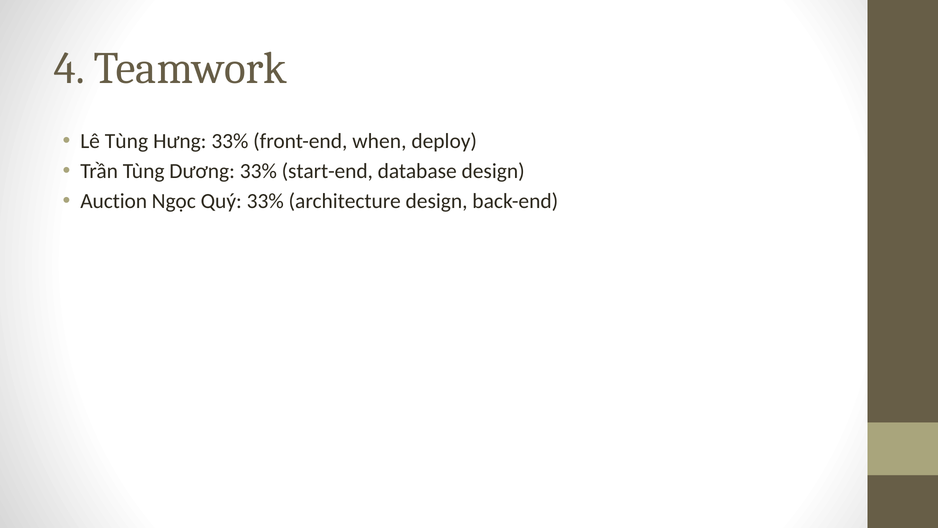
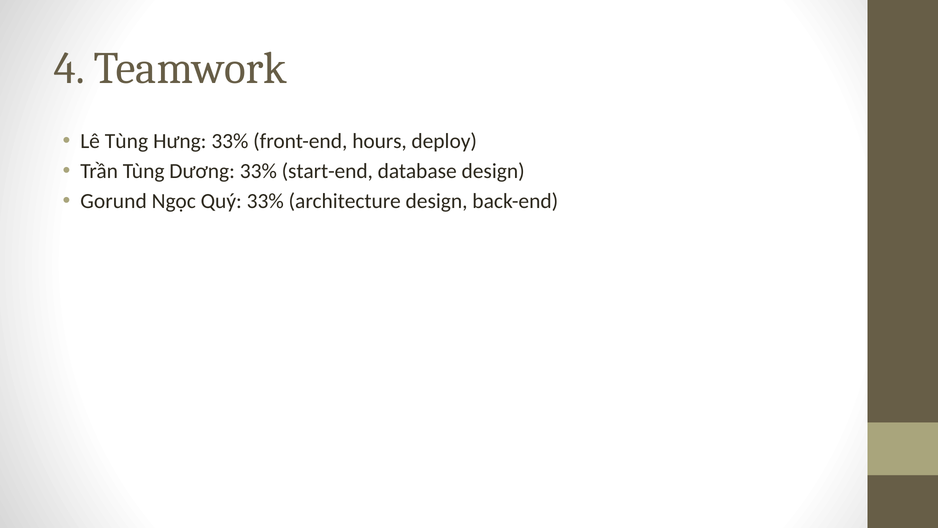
when: when -> hours (380, 141)
Auction: Auction -> Gorund (114, 201)
